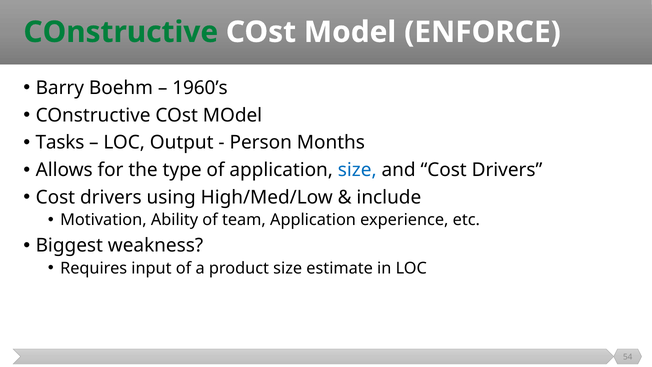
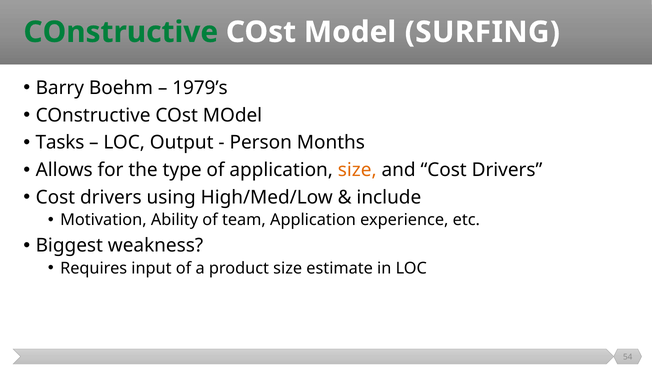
ENFORCE: ENFORCE -> SURFING (482, 32)
1960’s: 1960’s -> 1979’s (200, 88)
size colour: blue -> orange (357, 170)
